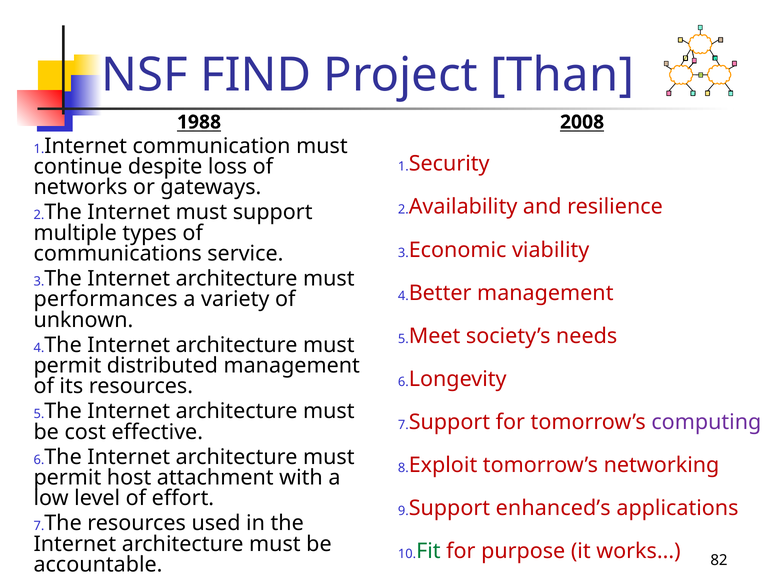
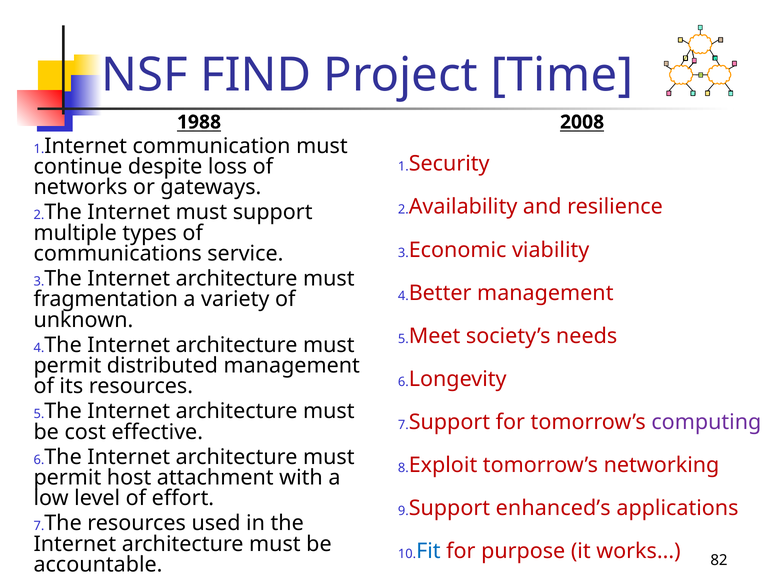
Than: Than -> Time (562, 75)
performances: performances -> fragmentation (106, 299)
Fit colour: green -> blue (428, 551)
